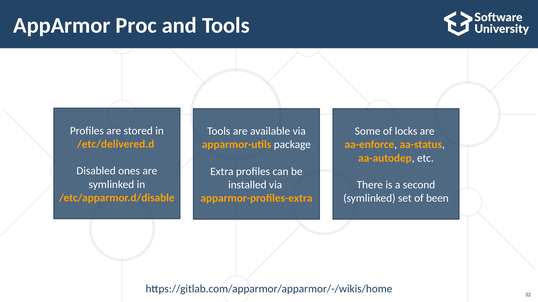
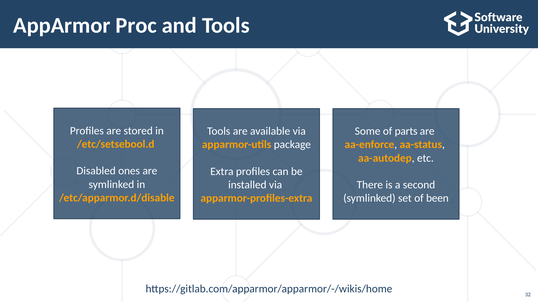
locks: locks -> parts (406, 131)
/etc/delivered.d: /etc/delivered.d -> /etc/setsebool.d (116, 144)
